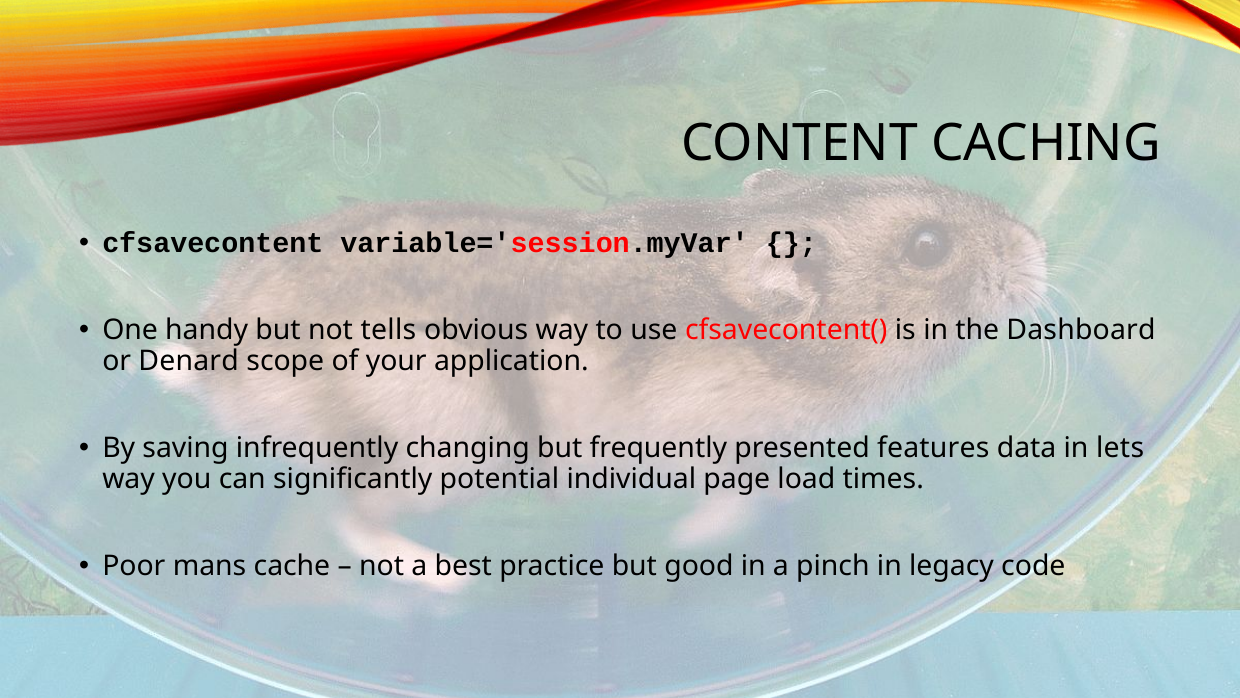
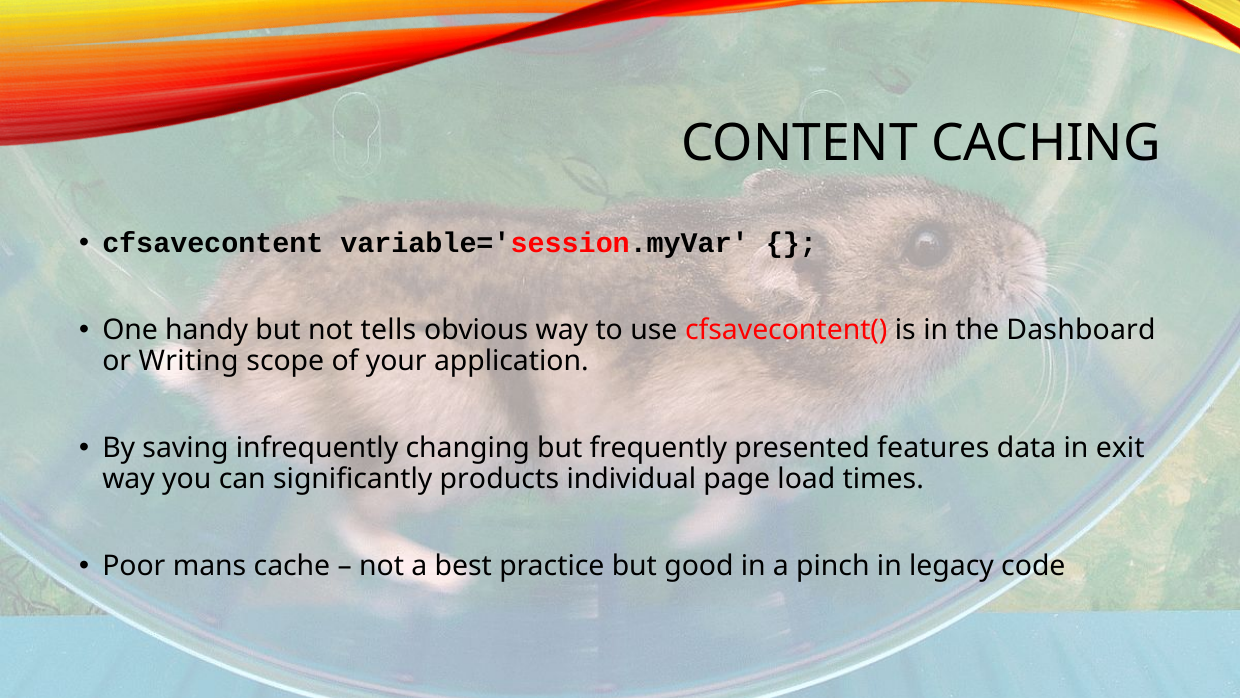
Denard: Denard -> Writing (189, 361)
lets: lets -> exit (1120, 448)
potential: potential -> products (499, 479)
